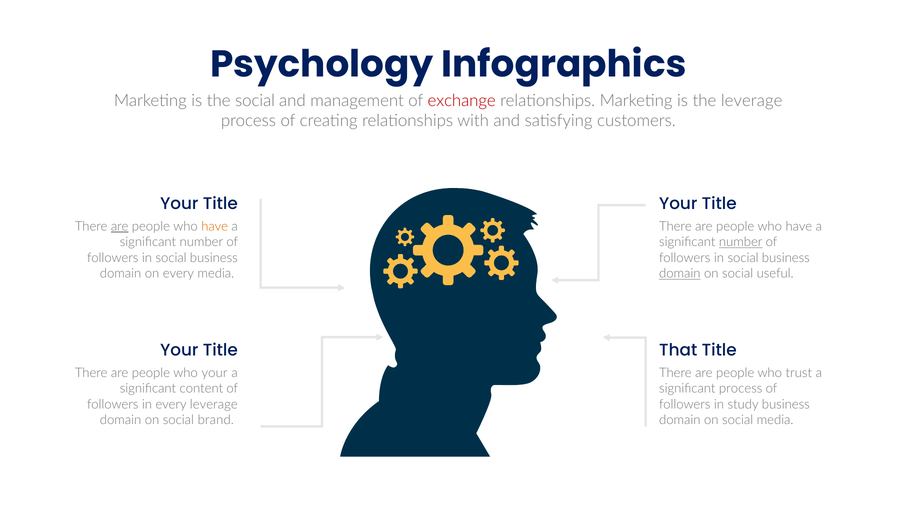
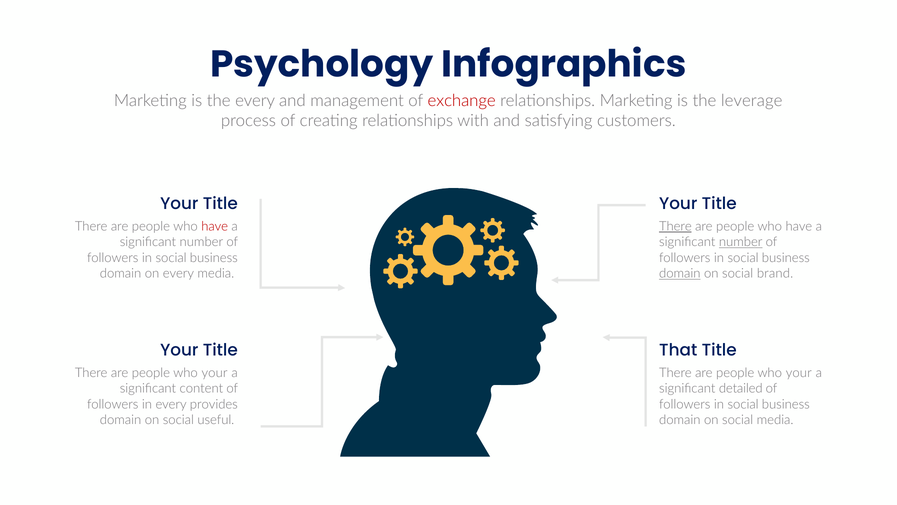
the social: social -> every (255, 101)
are underline: present -> none (120, 226)
have colour: orange -> red (215, 226)
There underline: none -> present (675, 226)
useful: useful -> brand (775, 273)
trust: trust -> your (799, 373)
significant process: process -> detailed (741, 388)
every leverage: leverage -> provides (214, 404)
study: study -> social (743, 404)
brand: brand -> useful (216, 420)
